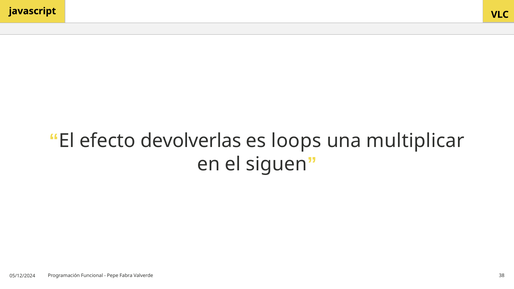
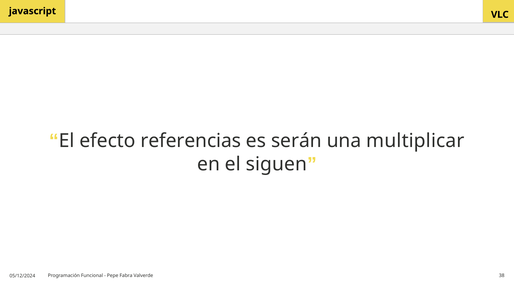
devolverlas: devolverlas -> referencias (191, 141)
loops: loops -> serán (296, 141)
